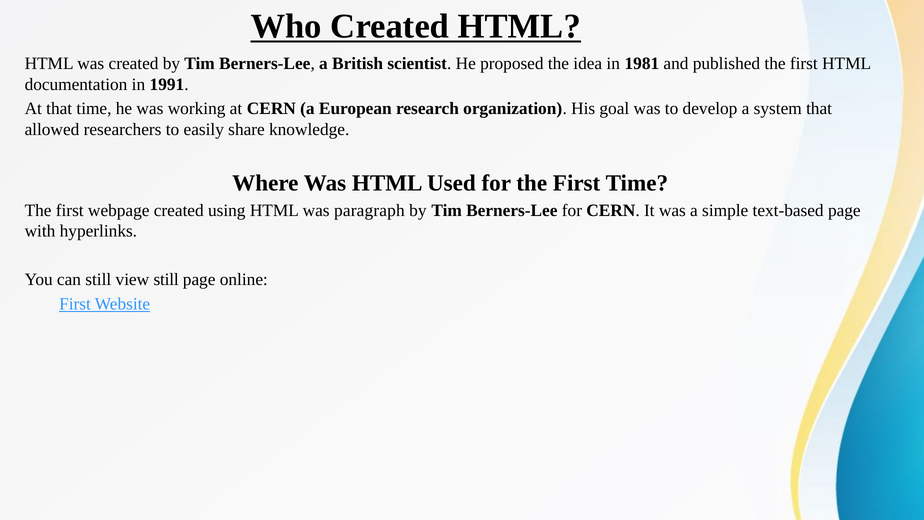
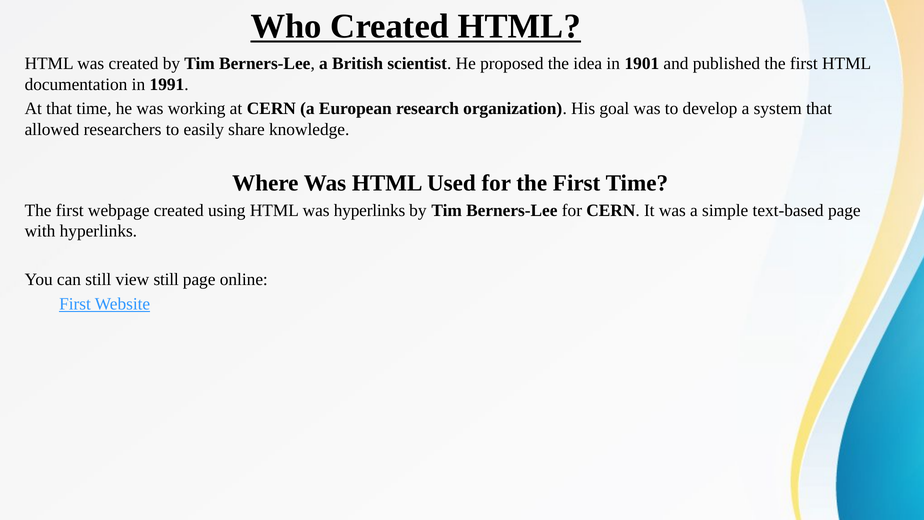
1981: 1981 -> 1901 (642, 64)
was paragraph: paragraph -> hyperlinks (370, 210)
